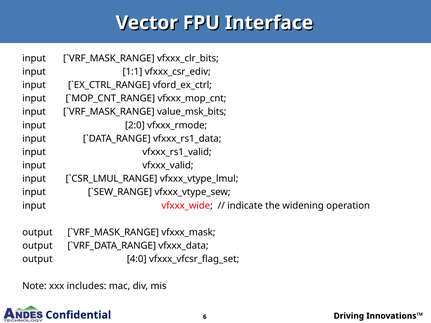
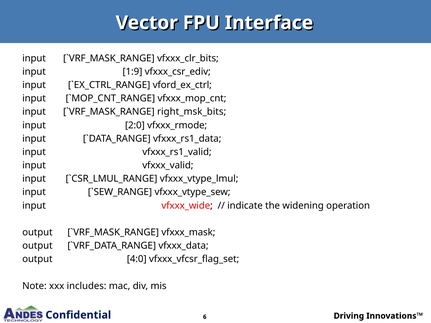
1:1: 1:1 -> 1:9 (132, 72)
value_msk_bits: value_msk_bits -> right_msk_bits (192, 112)
